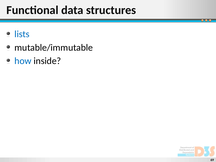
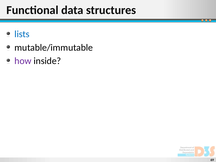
how colour: blue -> purple (23, 61)
